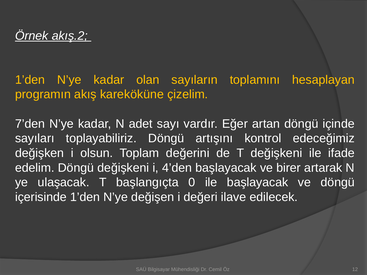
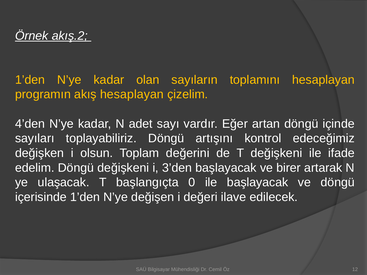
akış kareköküne: kareköküne -> hesaplayan (132, 95)
7’den: 7’den -> 4’den (30, 124)
4’den: 4’den -> 3’den (177, 168)
